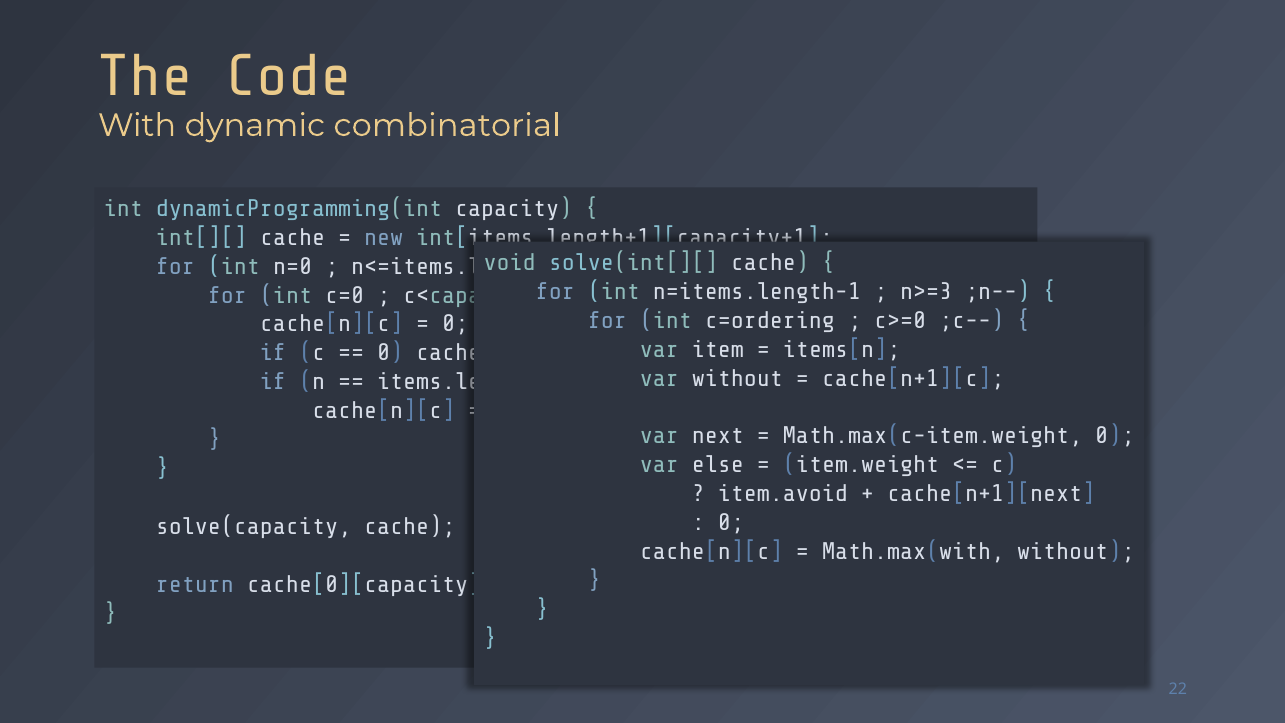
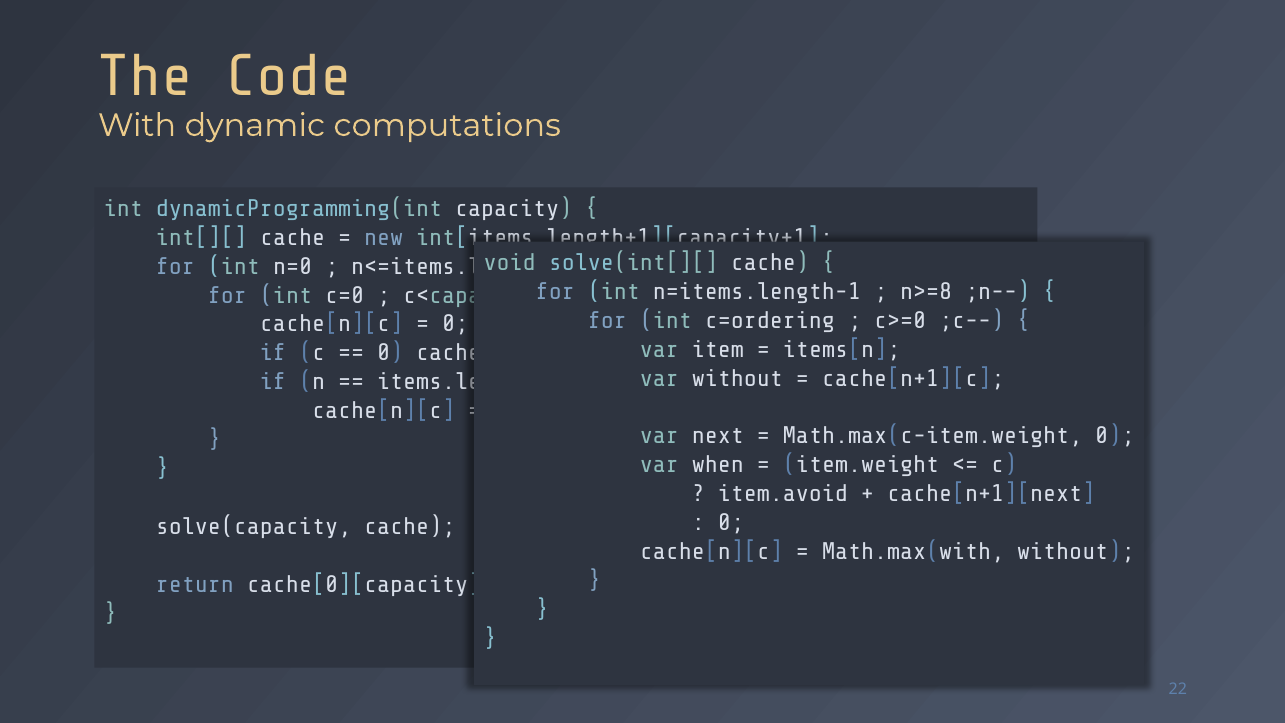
combinatorial: combinatorial -> computations (447, 125)
n>=3: n>=3 -> n>=8 (926, 291)
else: else -> when (718, 465)
